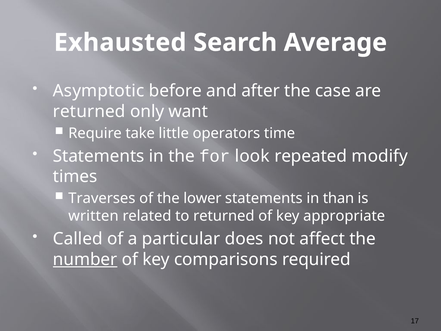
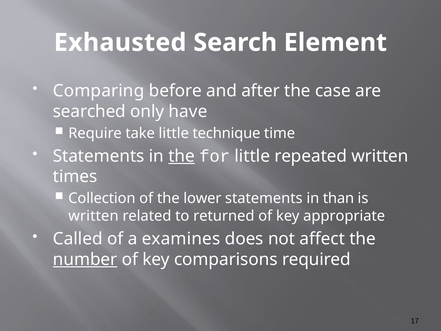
Average: Average -> Element (335, 43)
Asymptotic: Asymptotic -> Comparing (99, 91)
returned: returned -> searched (89, 111)
want: want -> have (188, 111)
operators: operators -> technique (226, 133)
the underline: none -> present (182, 156)
for look: look -> little (252, 156)
repeated modify: modify -> written (380, 156)
Traverses: Traverses -> Collection (102, 198)
particular: particular -> examines (181, 239)
